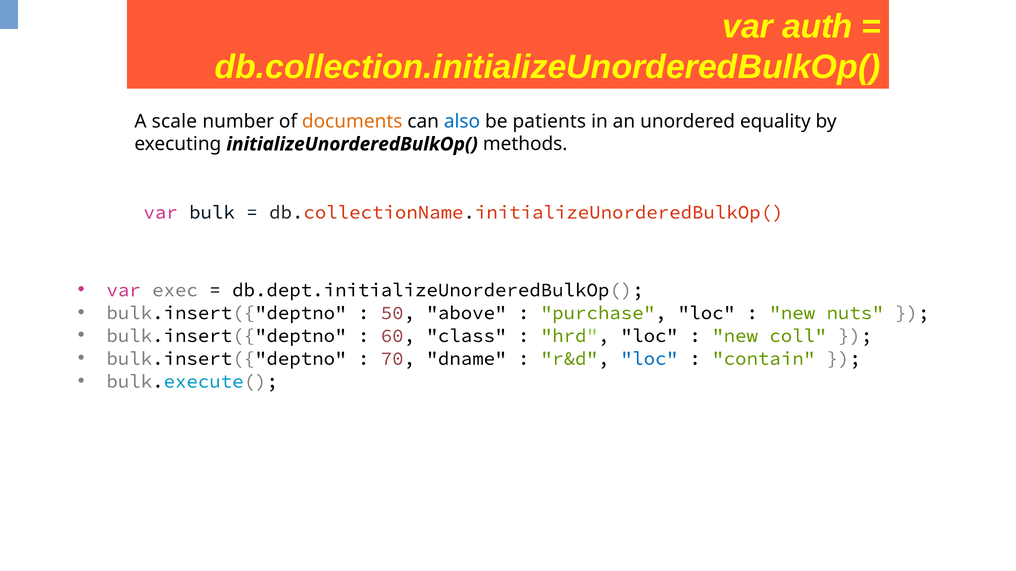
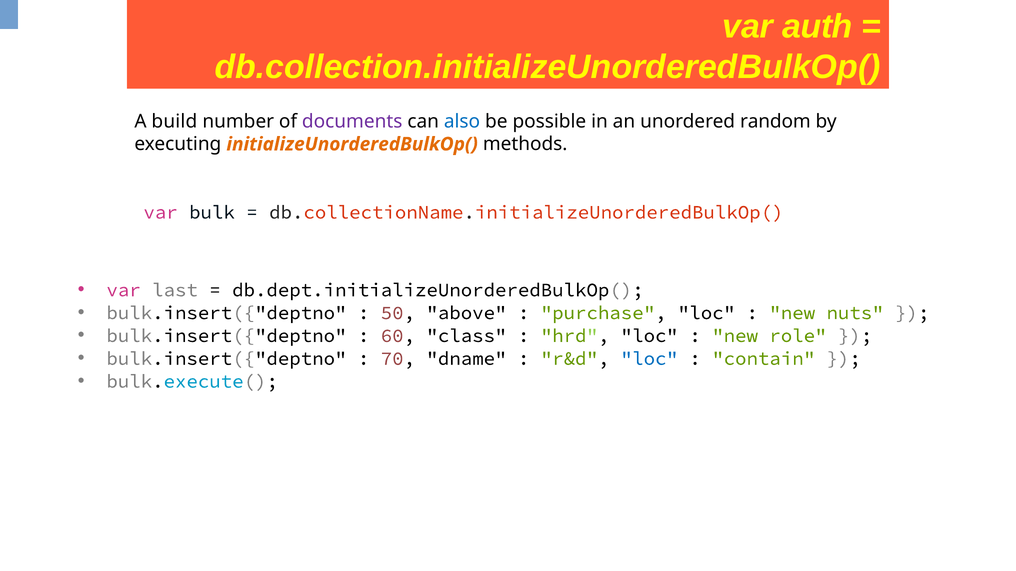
scale: scale -> build (174, 121)
documents colour: orange -> purple (352, 121)
patients: patients -> possible (549, 121)
equality: equality -> random (775, 121)
initializeUnorderedBulkOp( colour: black -> orange (352, 144)
exec: exec -> last (175, 290)
coll: coll -> role (798, 336)
